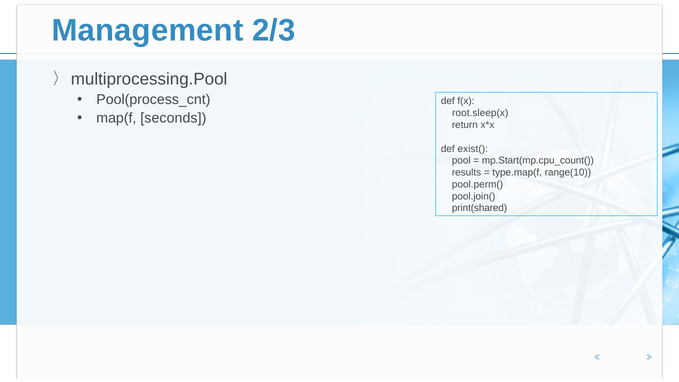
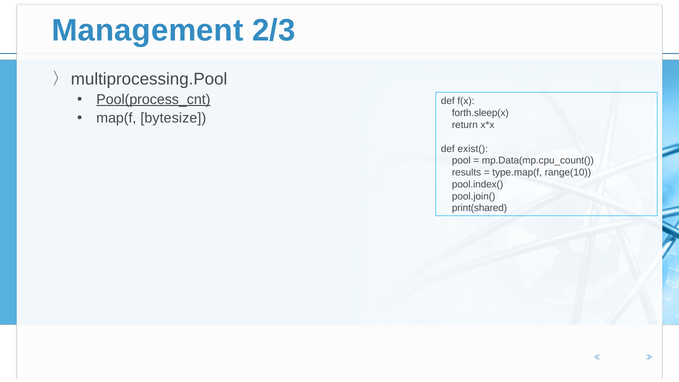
Pool(process_cnt underline: none -> present (153, 99)
root.sleep(x: root.sleep(x -> forth.sleep(x (480, 113)
seconds: seconds -> bytesize (173, 118)
mp.Start(mp.cpu_count(: mp.Start(mp.cpu_count( -> mp.Data(mp.cpu_count( (538, 161)
pool.perm(: pool.perm( -> pool.index( (478, 184)
